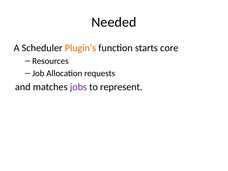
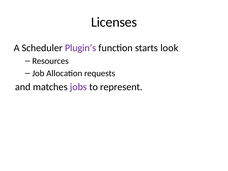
Needed: Needed -> Licenses (114, 22)
Plugin’s colour: orange -> purple (81, 48)
core: core -> look (169, 48)
